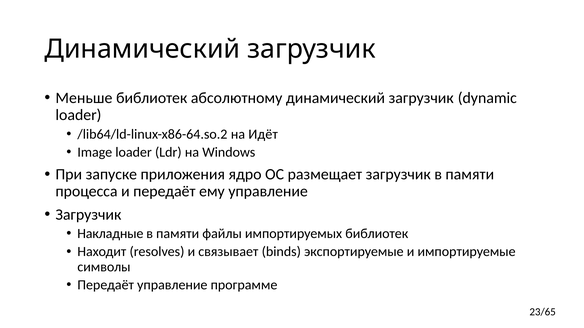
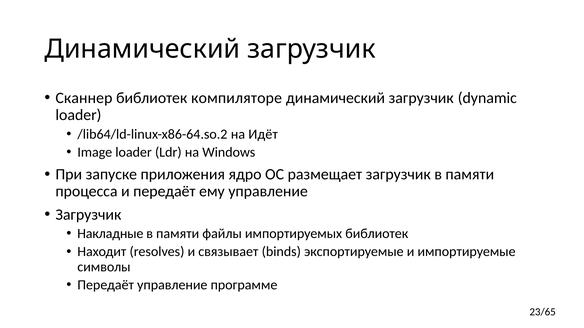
Меньше: Меньше -> Сканнер (84, 98)
абсолютному: абсолютному -> компиляторе (237, 98)
